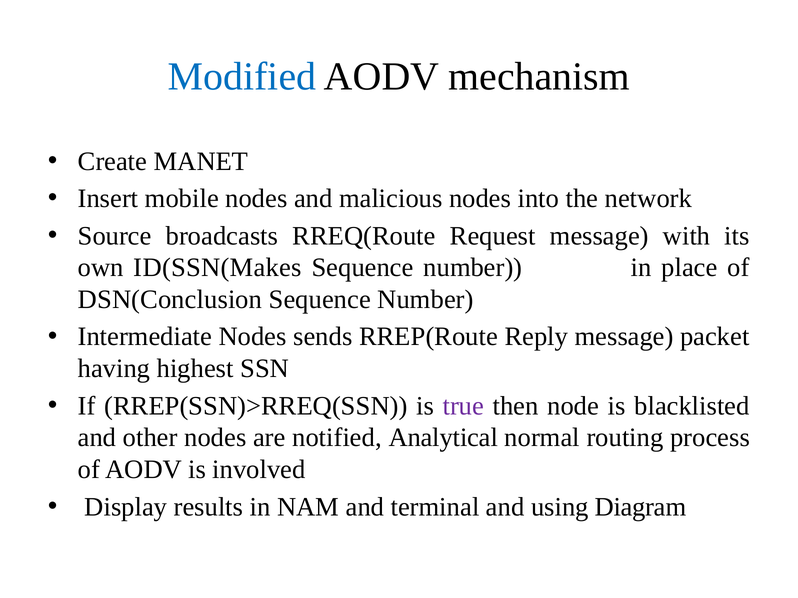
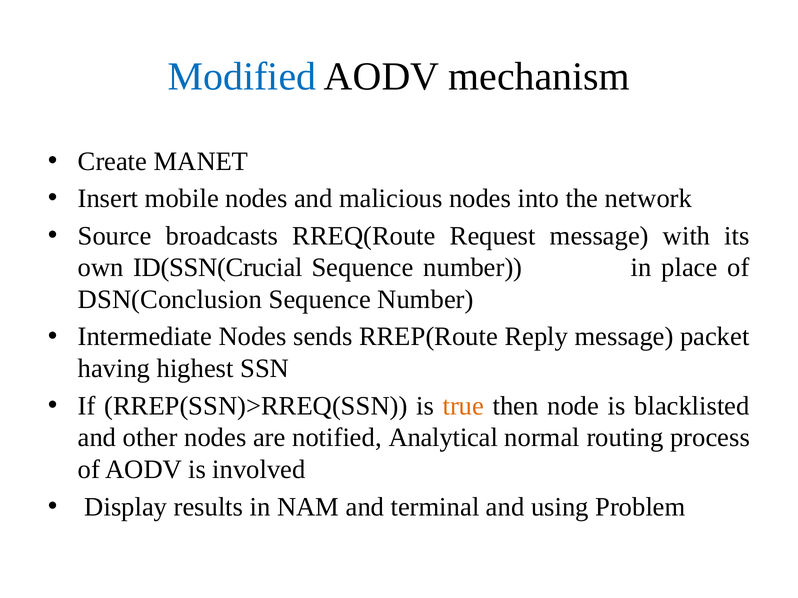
ID(SSN(Makes: ID(SSN(Makes -> ID(SSN(Crucial (218, 268)
true colour: purple -> orange (463, 406)
Diagram: Diagram -> Problem (640, 507)
